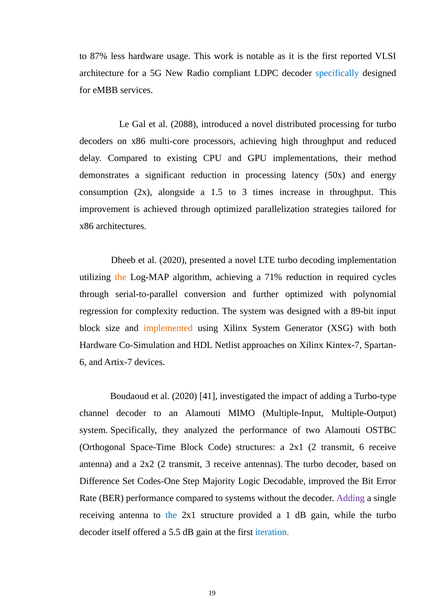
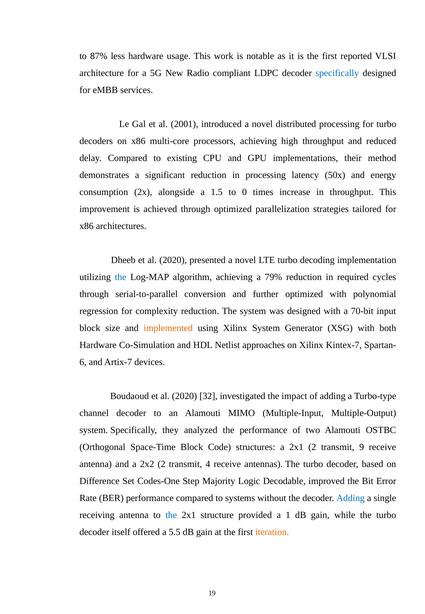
2088: 2088 -> 2001 (185, 124)
to 3: 3 -> 0 (244, 192)
the colour: orange -> blue (121, 277)
71%: 71% -> 79% (273, 277)
89-bit: 89-bit -> 70-bit (362, 311)
41: 41 -> 32 (208, 396)
transmit 6: 6 -> 9 (362, 447)
transmit 3: 3 -> 4 (208, 464)
Adding colour: purple -> blue (351, 498)
iteration colour: blue -> orange (272, 532)
